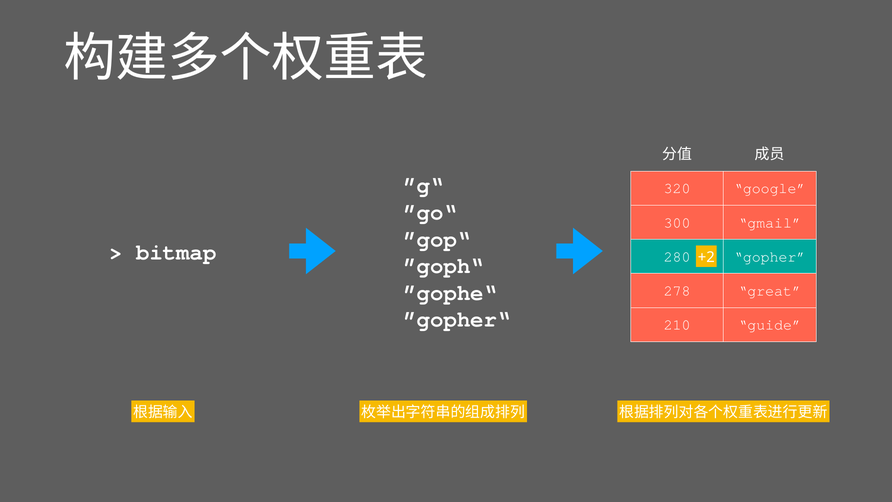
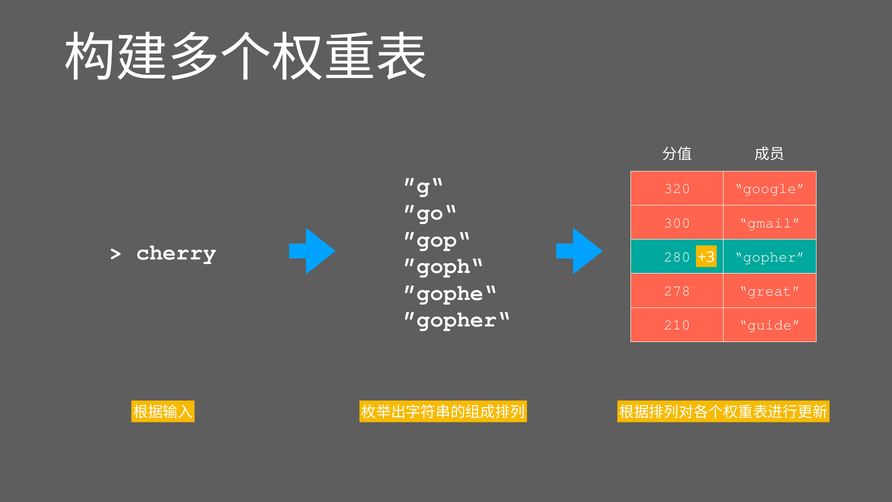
bitmap: bitmap -> cherry (176, 252)
+2: +2 -> +3 (706, 257)
